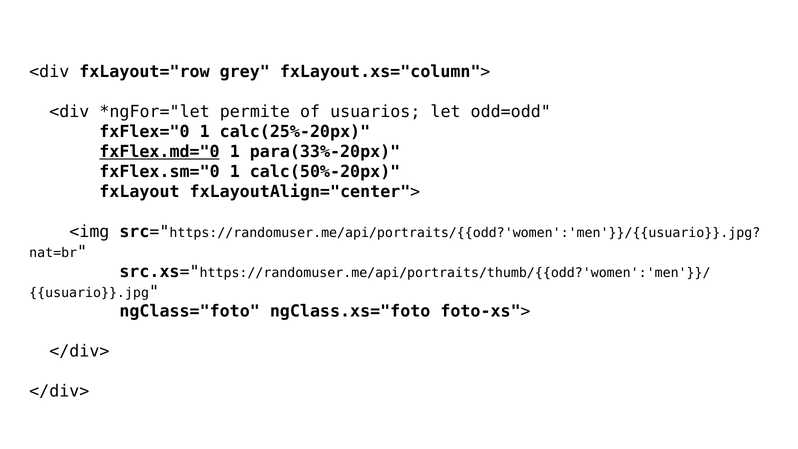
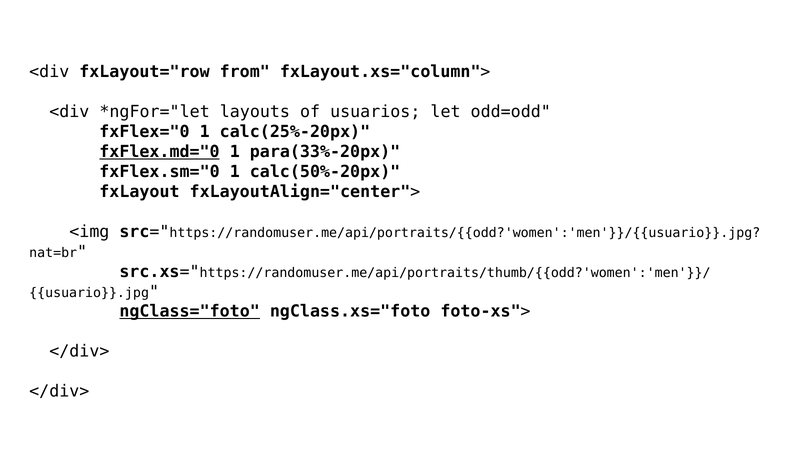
grey: grey -> from (245, 72)
permite: permite -> layouts (255, 112)
ngClass="foto underline: none -> present (190, 311)
